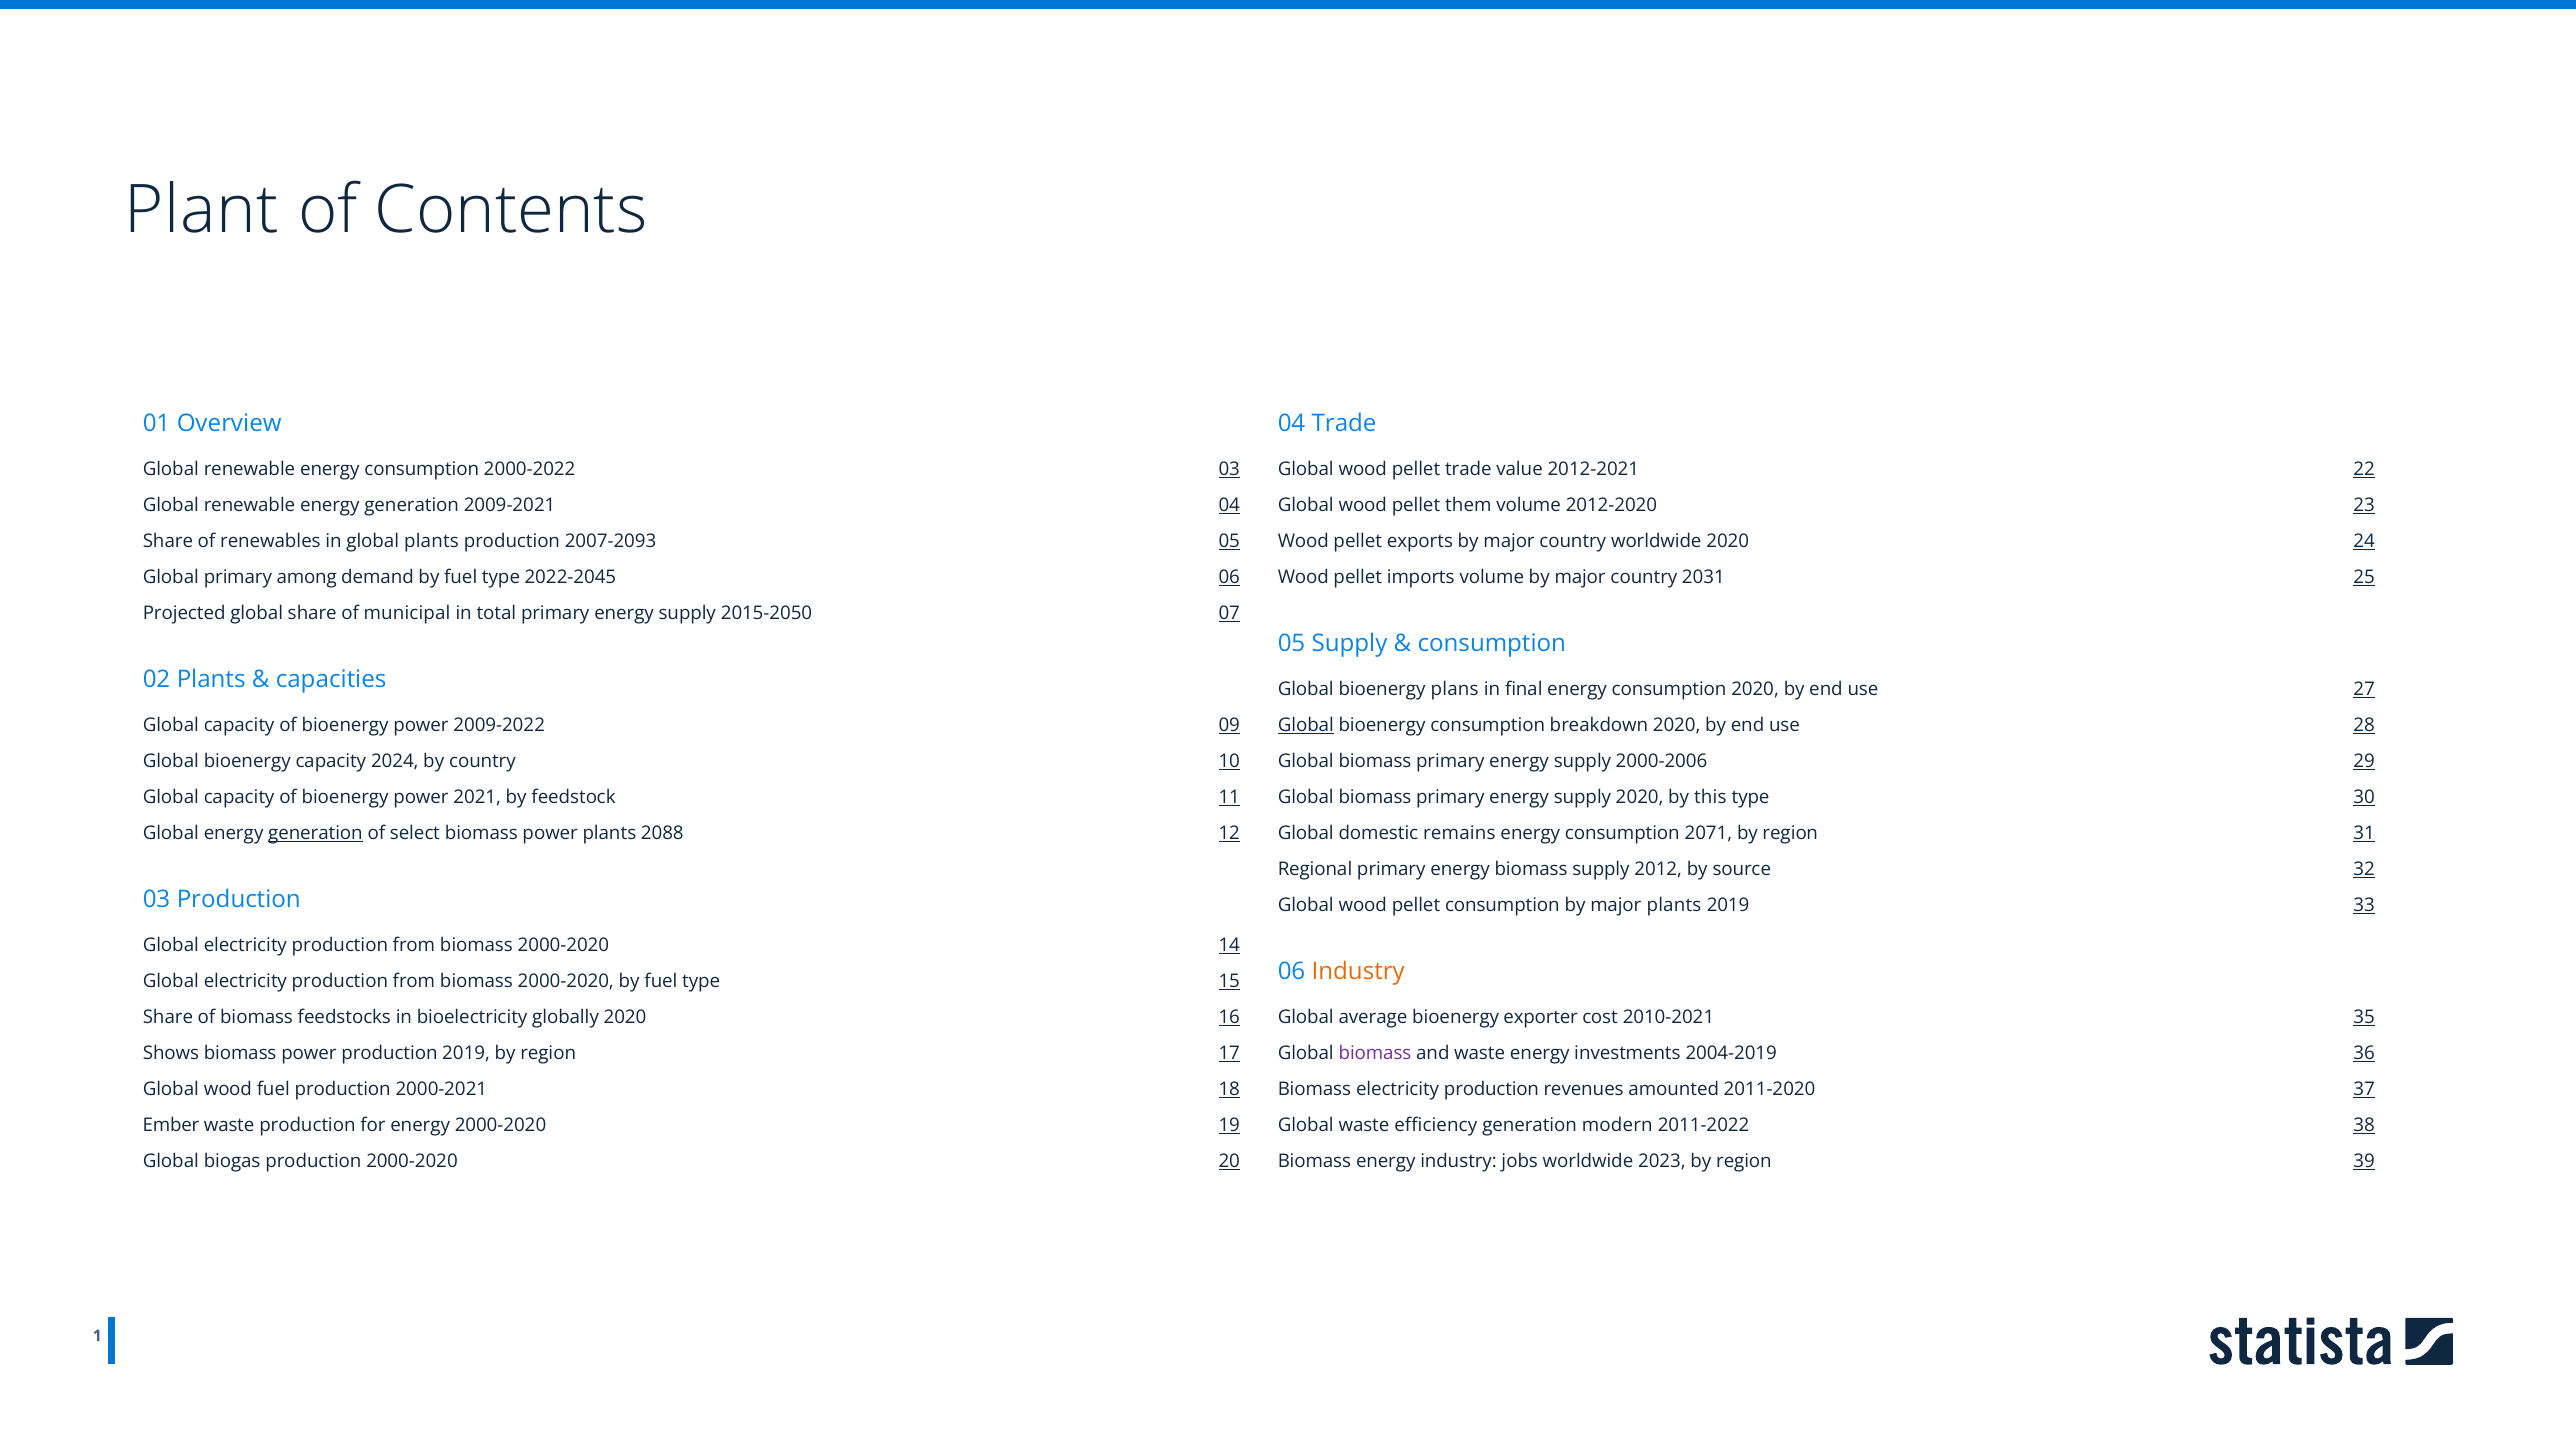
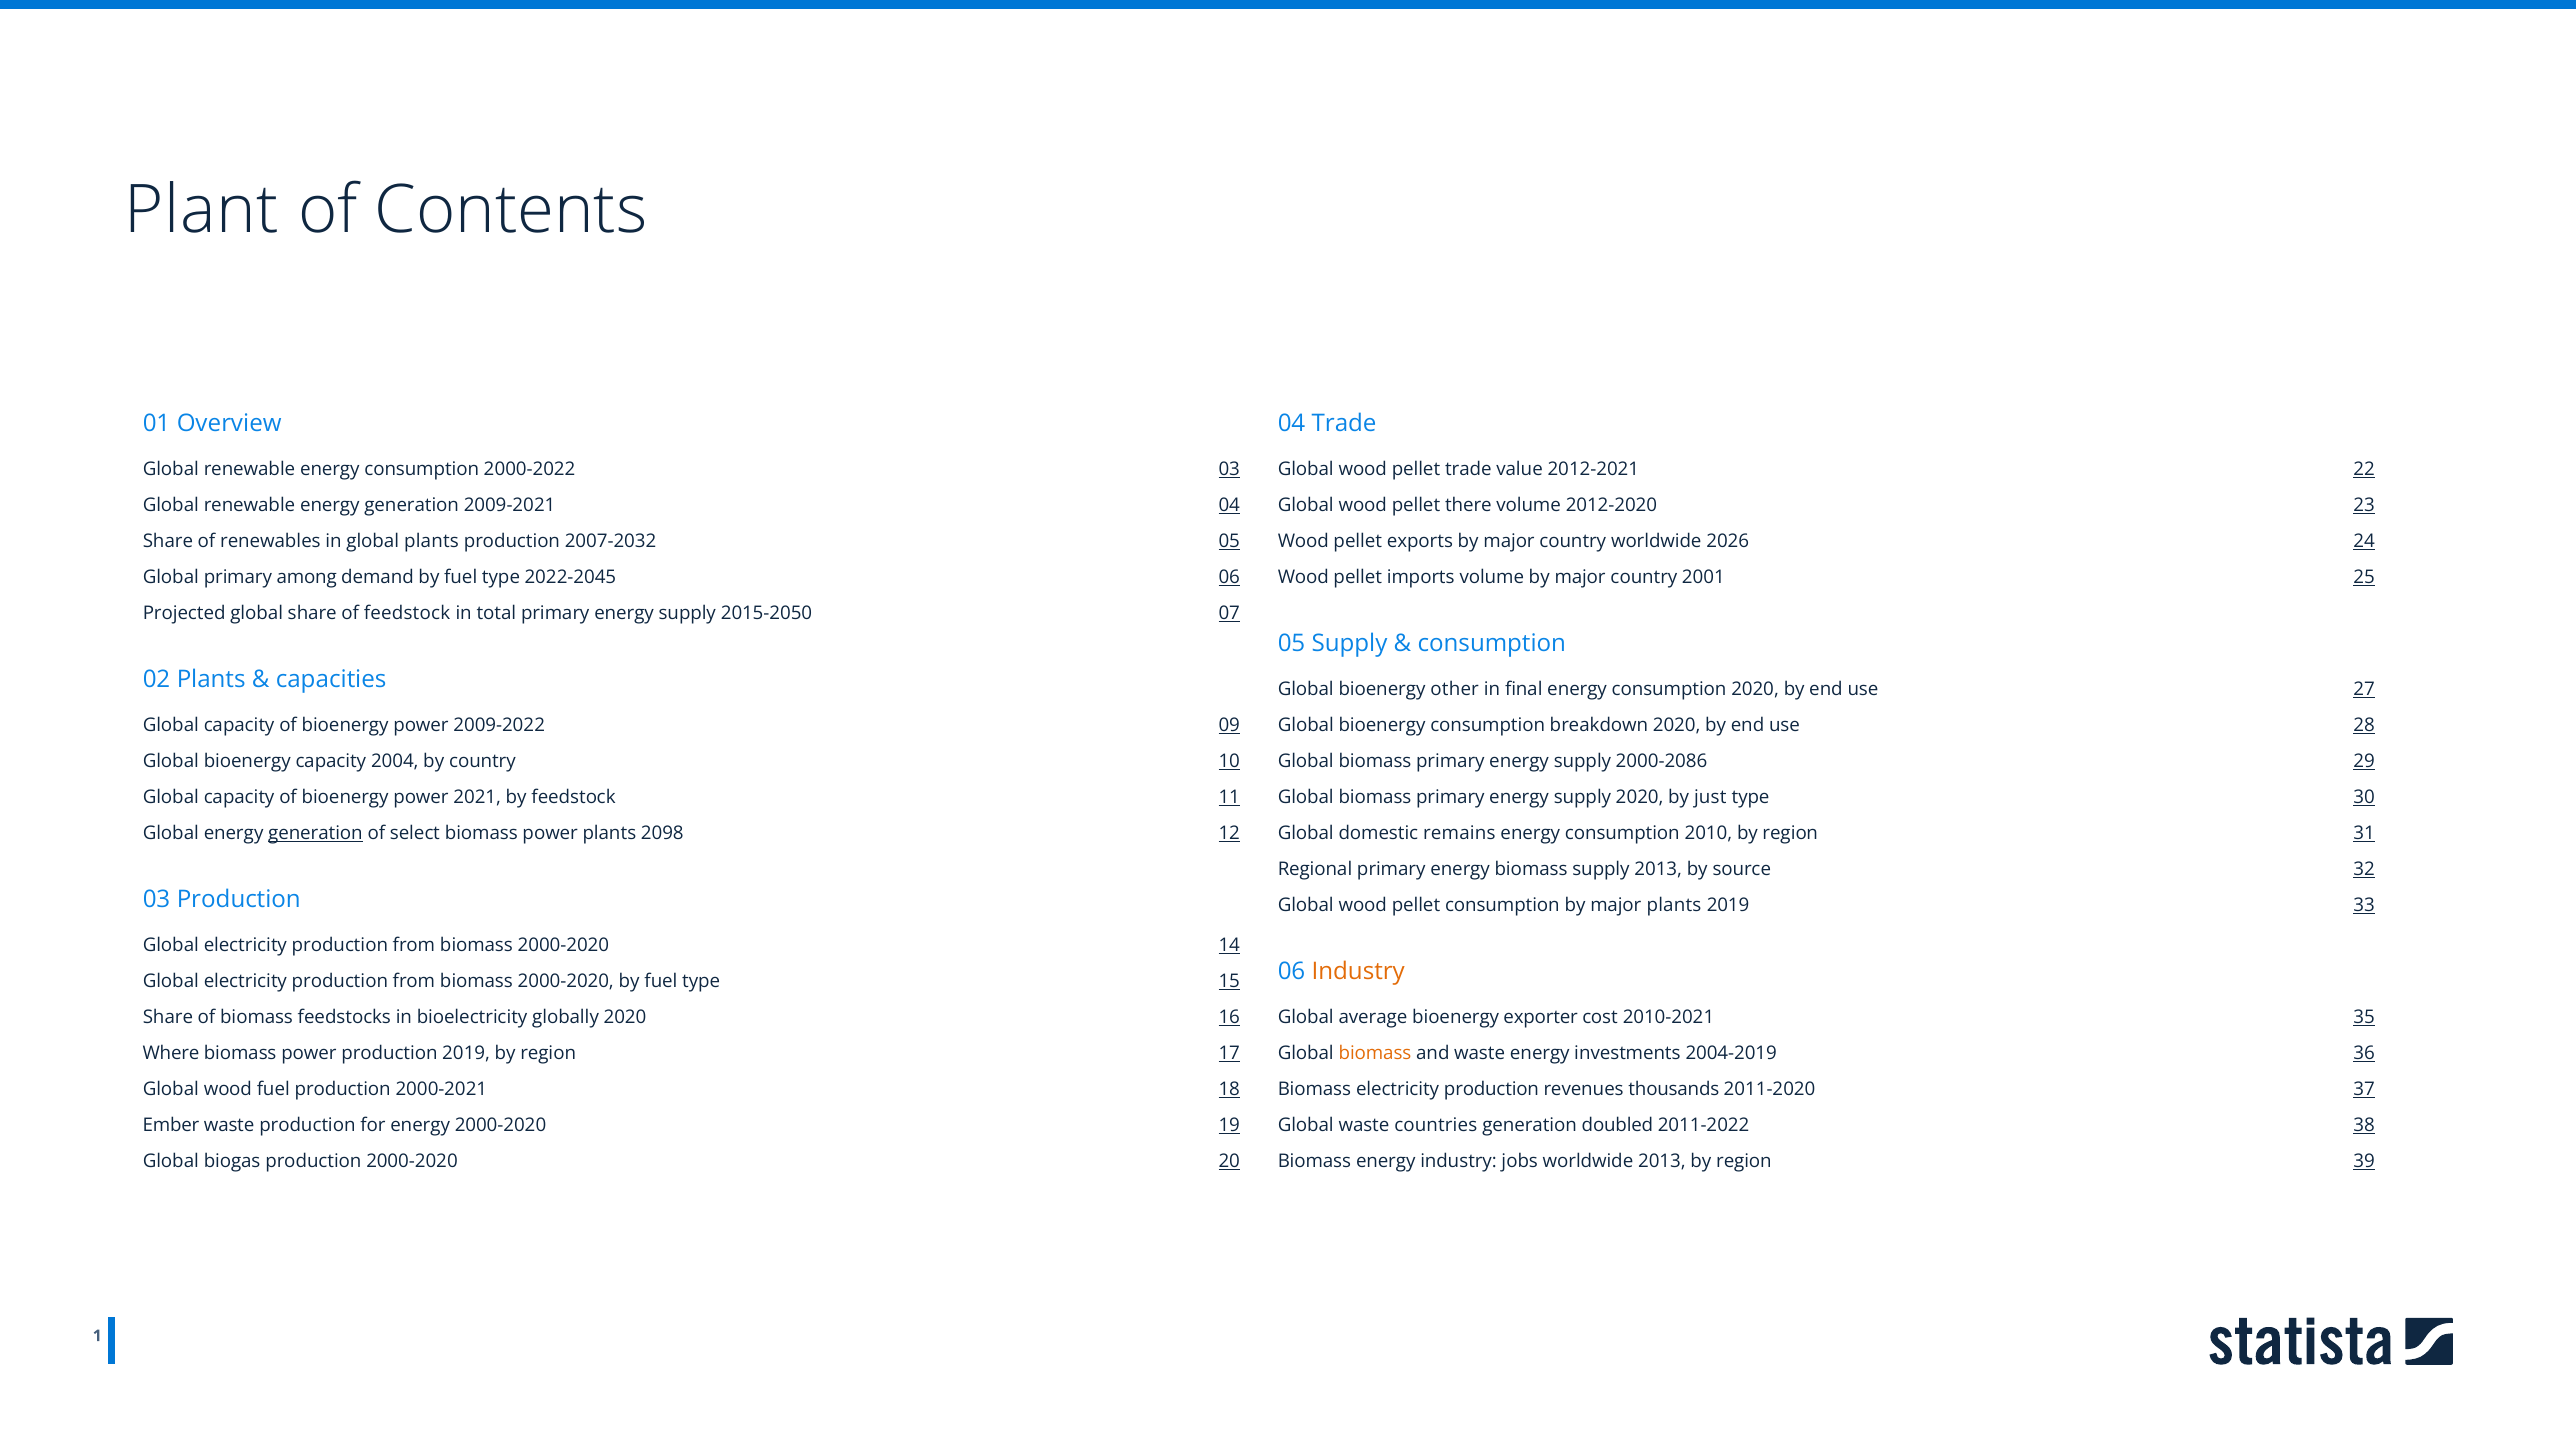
them: them -> there (1468, 506)
2007-2093: 2007-2093 -> 2007-2032 (611, 542)
worldwide 2020: 2020 -> 2026 (1728, 542)
2031: 2031 -> 2001 (1703, 578)
of municipal: municipal -> feedstock (407, 613)
plans: plans -> other (1455, 690)
Global underline: present -> none (1306, 726)
2024: 2024 -> 2004 (395, 762)
2000-2006: 2000-2006 -> 2000-2086 (1662, 762)
this: this -> just (1710, 798)
2088: 2088 -> 2098 (662, 834)
2071: 2071 -> 2010 (1708, 834)
supply 2012: 2012 -> 2013 (1658, 870)
Shows: Shows -> Where (171, 1054)
biomass colour: purple -> orange (1375, 1054)
amounted: amounted -> thousands (1674, 1090)
efficiency: efficiency -> countries (1436, 1126)
modern: modern -> doubled (1617, 1126)
worldwide 2023: 2023 -> 2013 (1662, 1162)
